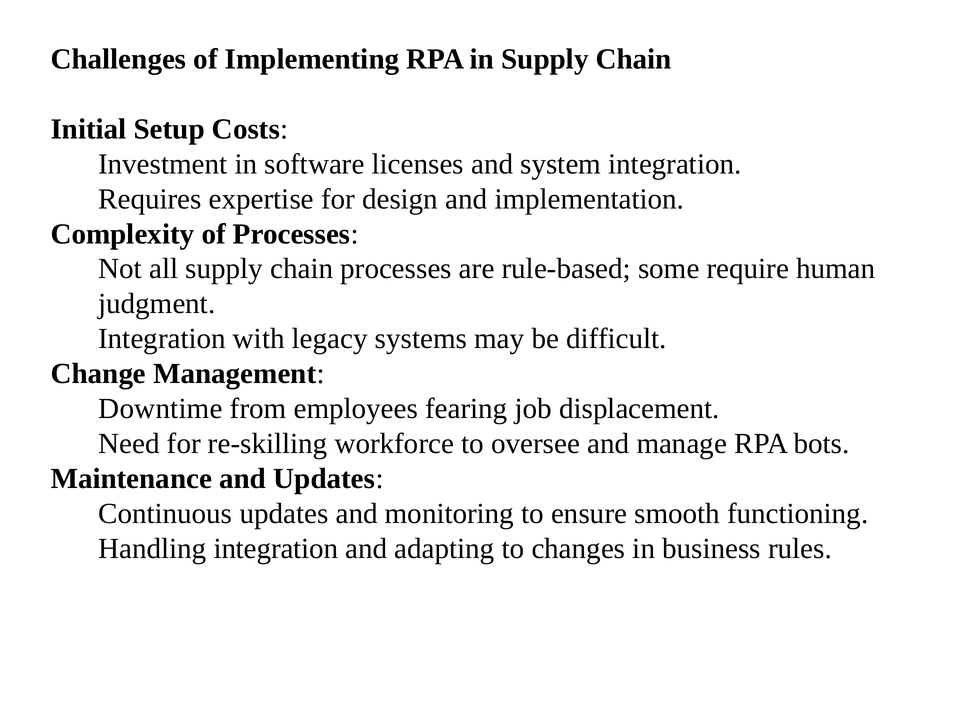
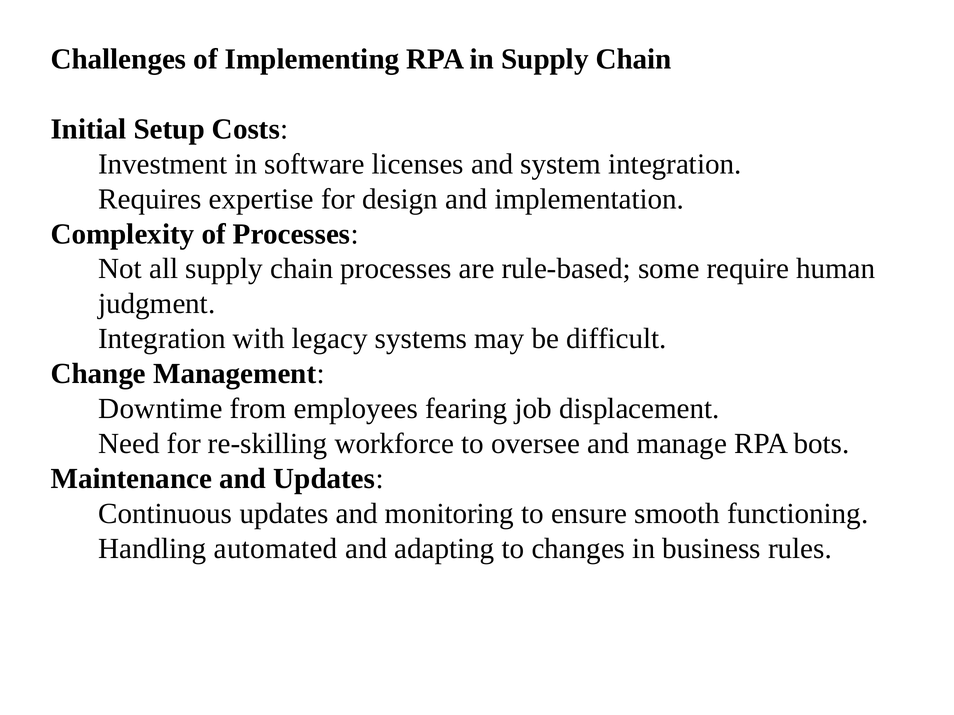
Handling integration: integration -> automated (276, 549)
